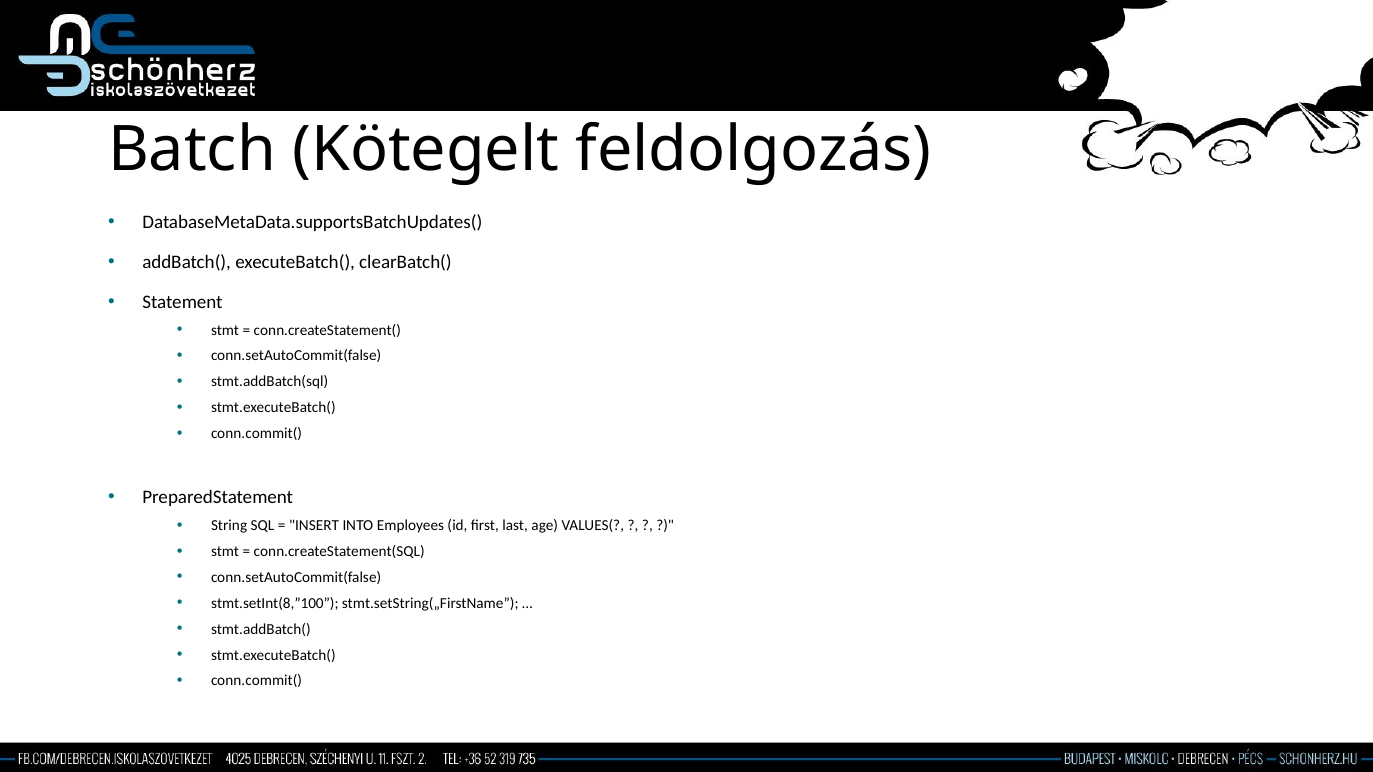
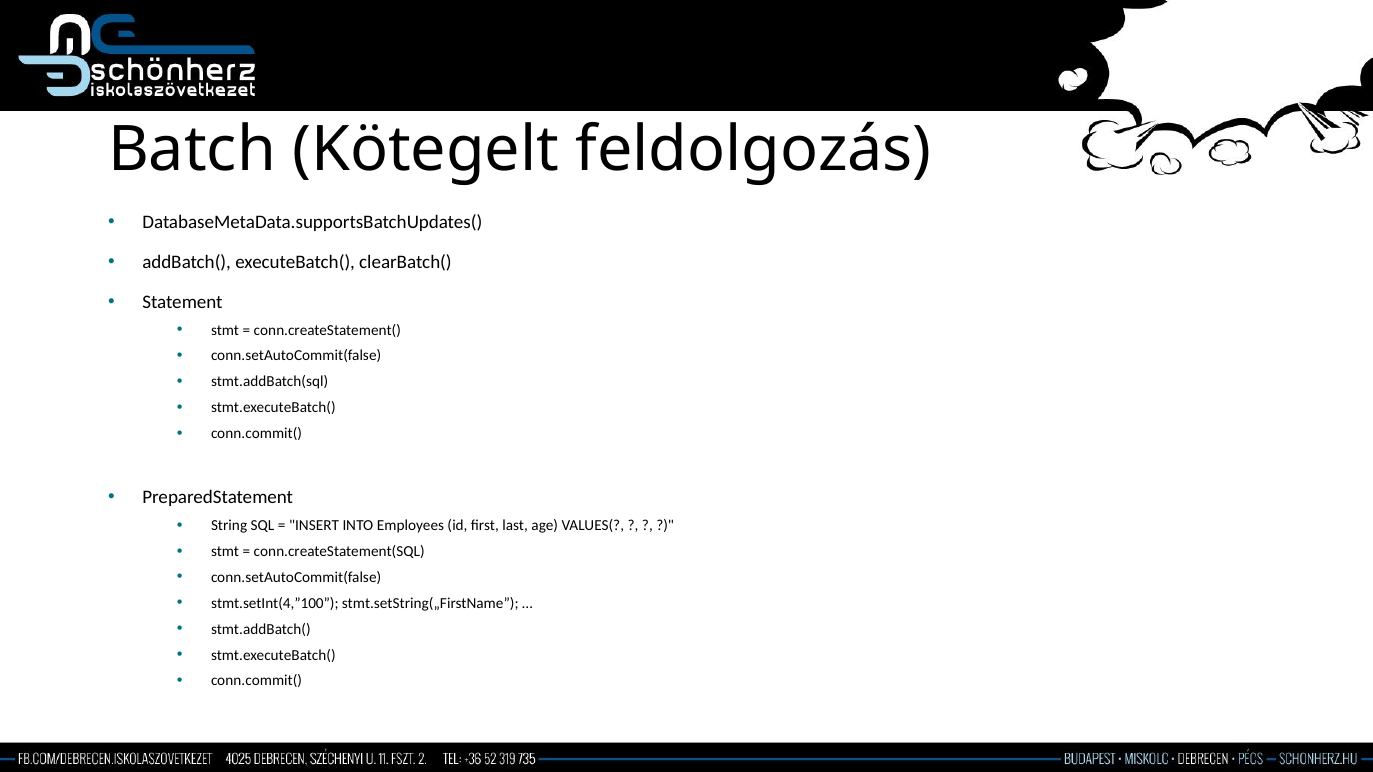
stmt.setInt(8,”100: stmt.setInt(8,”100 -> stmt.setInt(4,”100 (275, 603)
